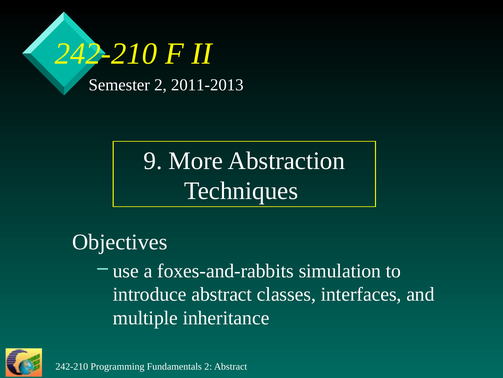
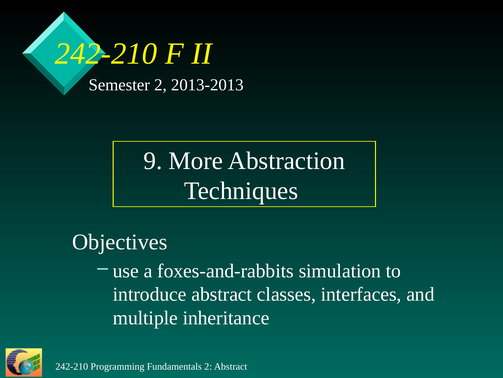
2011-2013: 2011-2013 -> 2013-2013 (207, 85)
